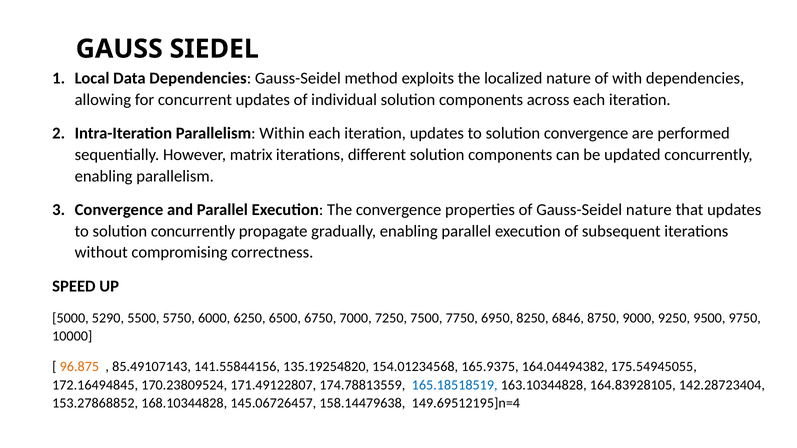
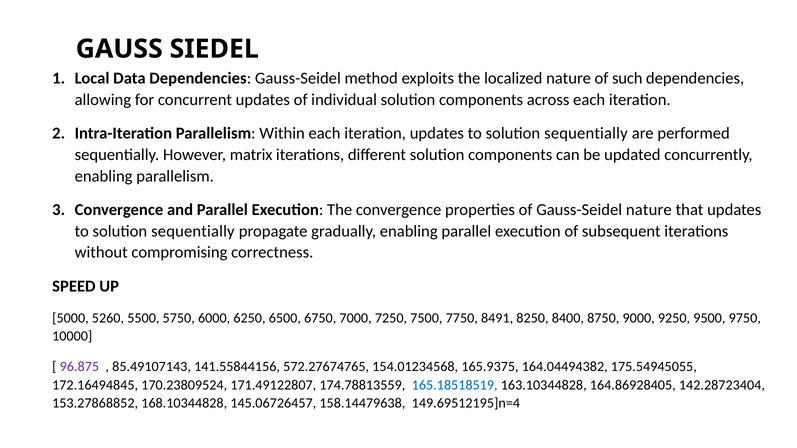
with: with -> such (627, 79)
convergence: convergence -> sequentially (586, 134)
concurrently: concurrently -> sequentially (193, 231)
5290: 5290 -> 5260 (108, 318)
6950: 6950 -> 8491 (497, 318)
6846: 6846 -> 8400 (568, 318)
96.875 colour: orange -> purple (79, 367)
135.19254820: 135.19254820 -> 572.27674765 (326, 367)
164.83928105: 164.83928105 -> 164.86928405 (633, 385)
